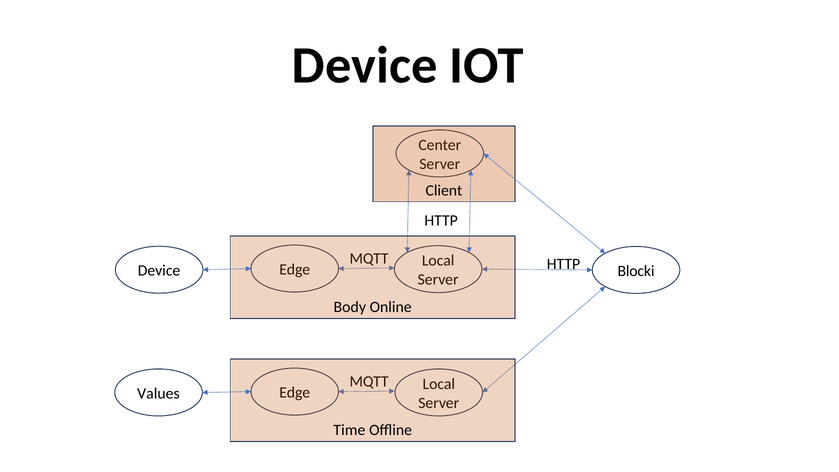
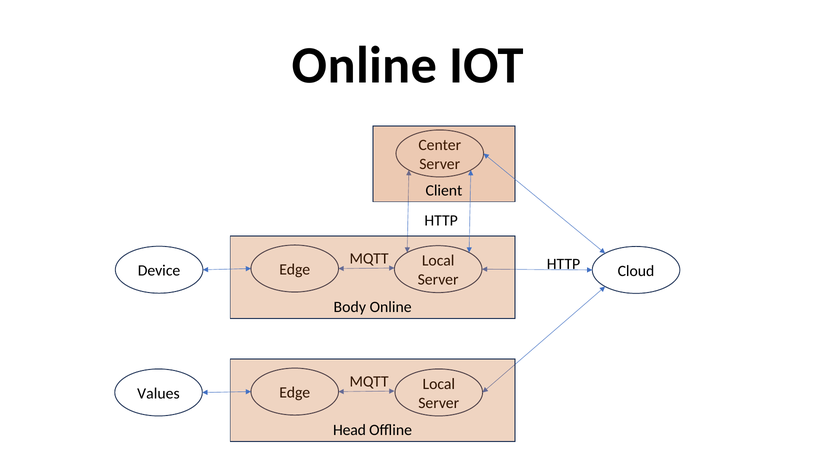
Device: Device -> Online (365, 65)
Blocki: Blocki -> Cloud (636, 271)
Time: Time -> Head (350, 430)
